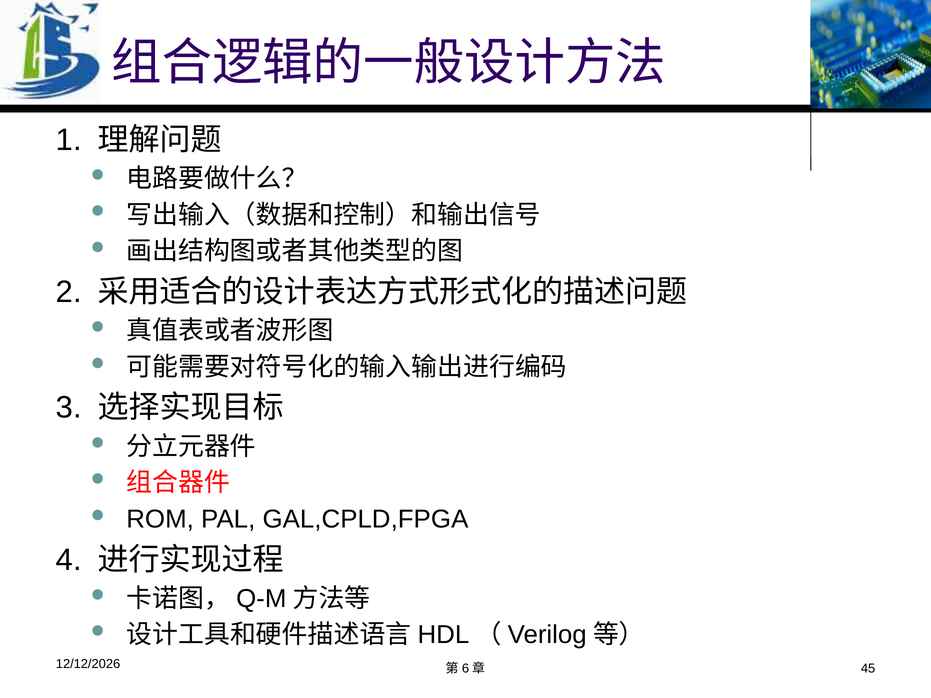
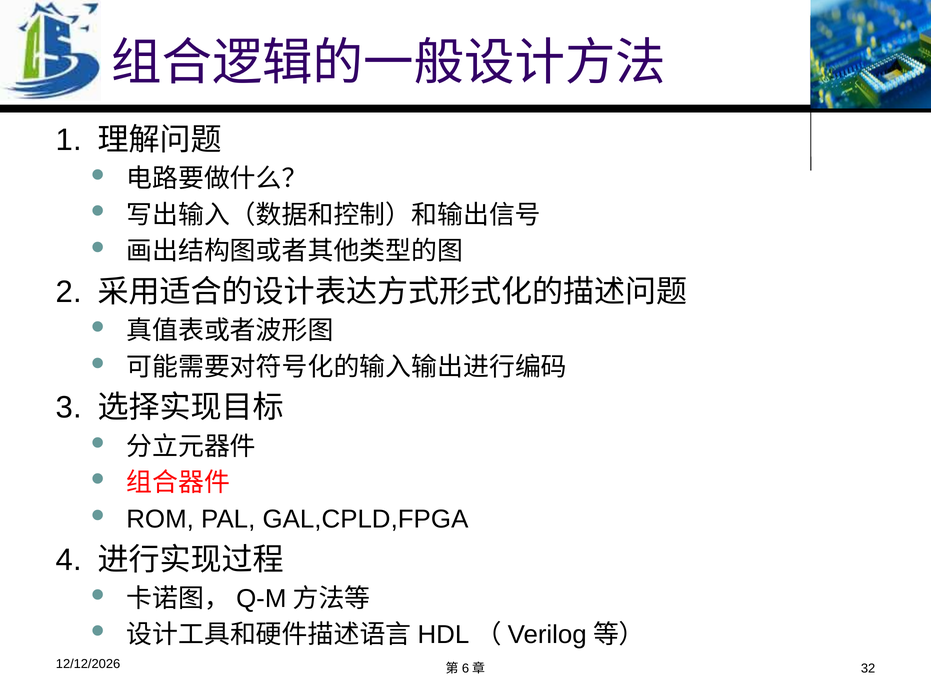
45: 45 -> 32 (868, 669)
